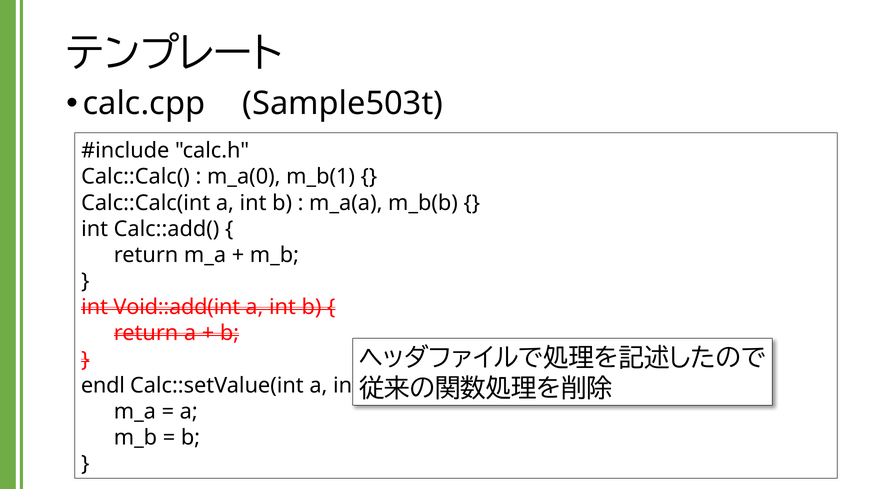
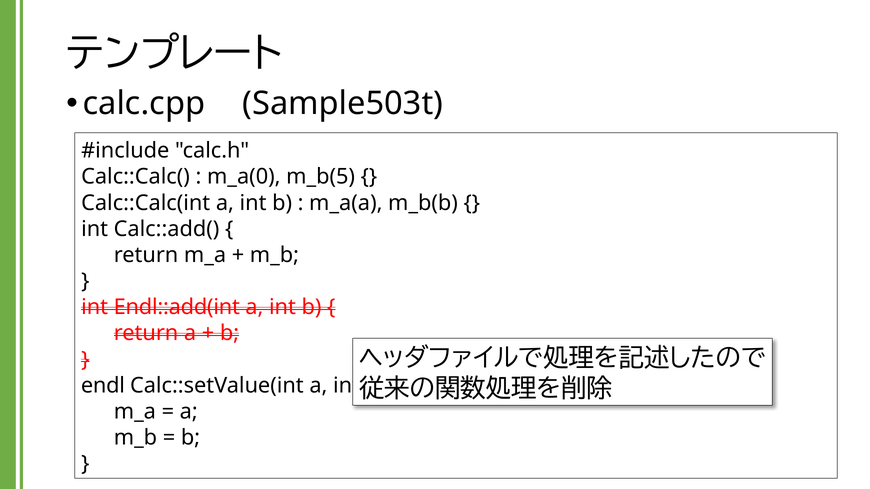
m_b(1: m_b(1 -> m_b(5 (321, 177)
Void::add(int: Void::add(int -> Endl::add(int (177, 307)
